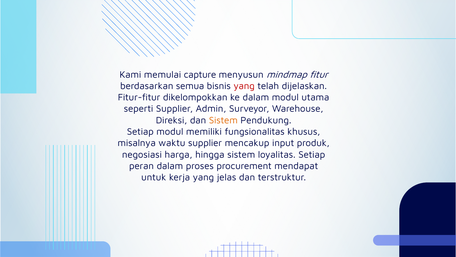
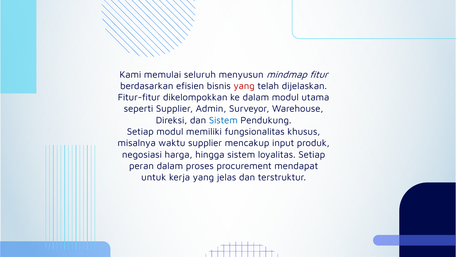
capture: capture -> seluruh (200, 74)
semua: semua -> efisien (190, 86)
Sistem colour: orange -> blue (223, 120)
